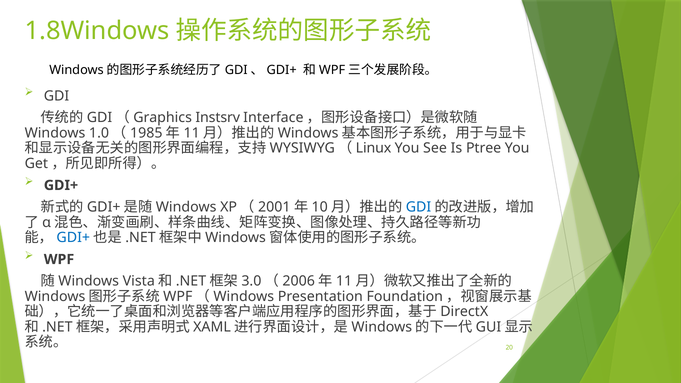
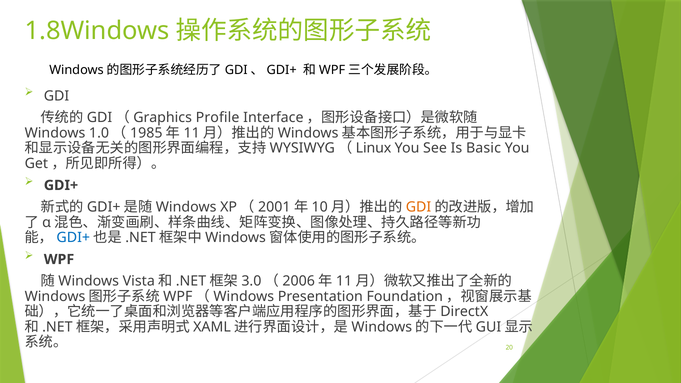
Instsrv: Instsrv -> Profile (218, 118)
Ptree: Ptree -> Basic (483, 148)
GDI colour: blue -> orange (419, 207)
